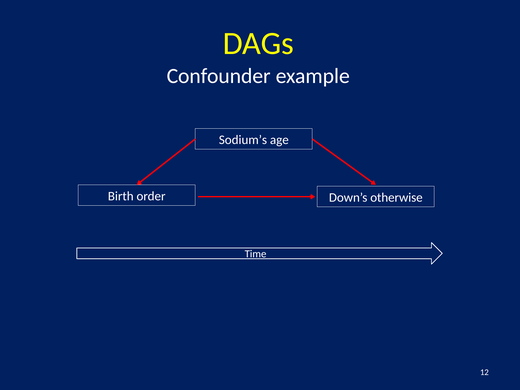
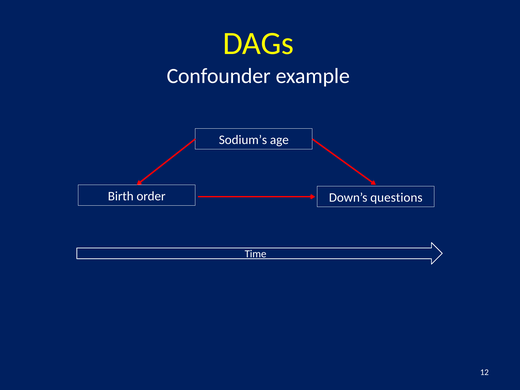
otherwise: otherwise -> questions (396, 197)
